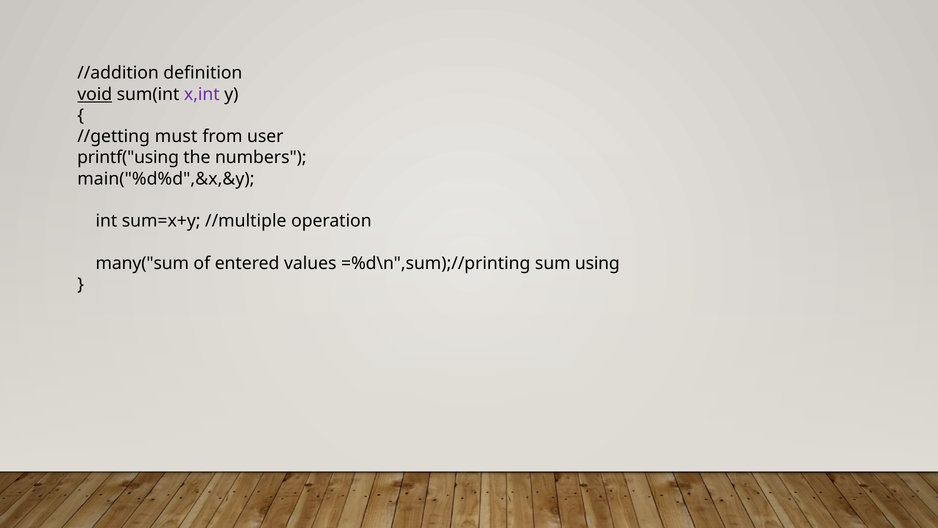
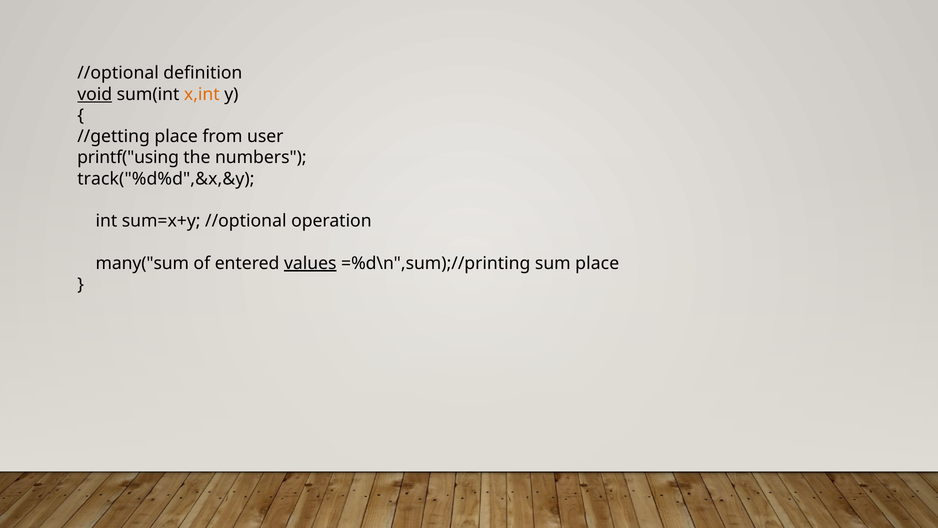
//addition: //addition -> //optional (118, 73)
x,int colour: purple -> orange (202, 94)
//getting must: must -> place (176, 136)
main("%d%d",&x,&y: main("%d%d",&x,&y -> track("%d%d",&x,&y (166, 179)
sum=x+y //multiple: //multiple -> //optional (246, 221)
values underline: none -> present (310, 263)
sum using: using -> place (597, 263)
